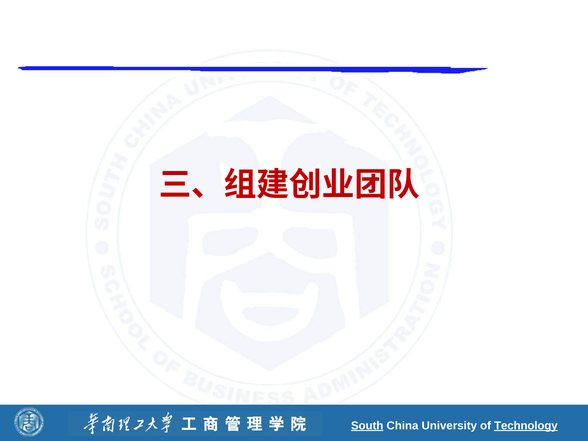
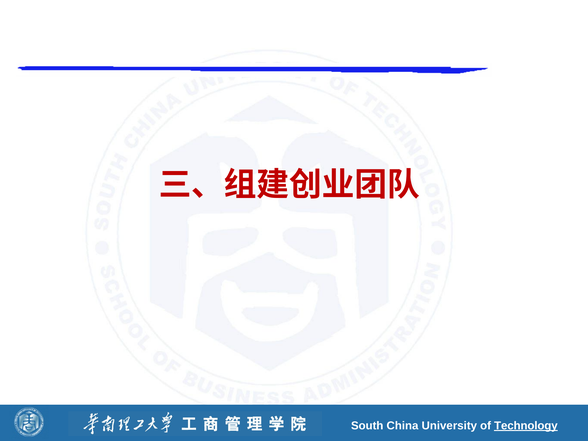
South underline: present -> none (367, 426)
